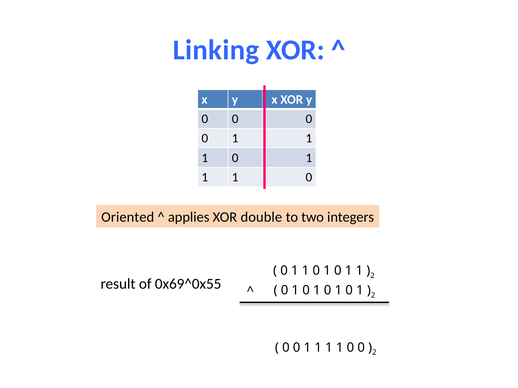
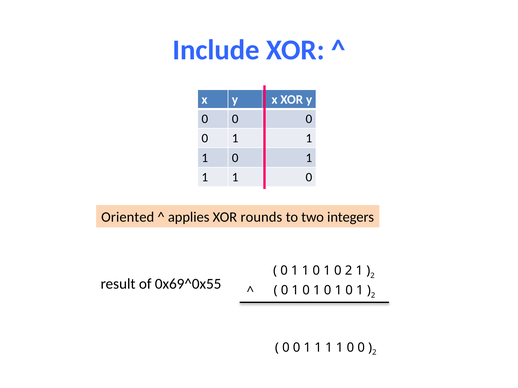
Linking: Linking -> Include (216, 50)
double: double -> rounds (261, 217)
1: 1 -> 2 (349, 271)
